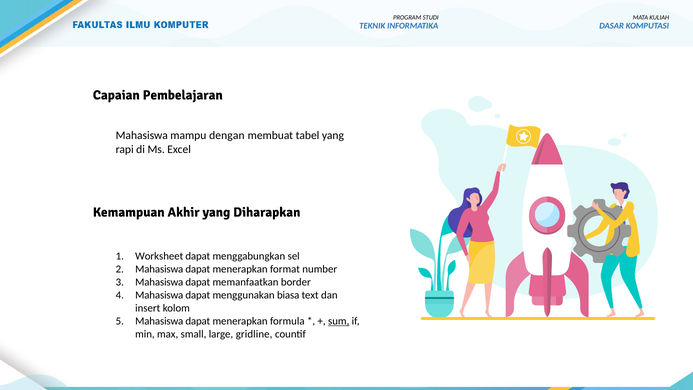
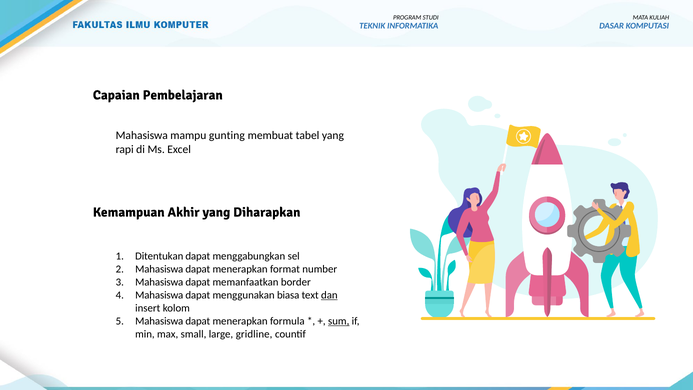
dengan: dengan -> gunting (227, 135)
Worksheet: Worksheet -> Ditentukan (159, 256)
dan underline: none -> present (329, 295)
